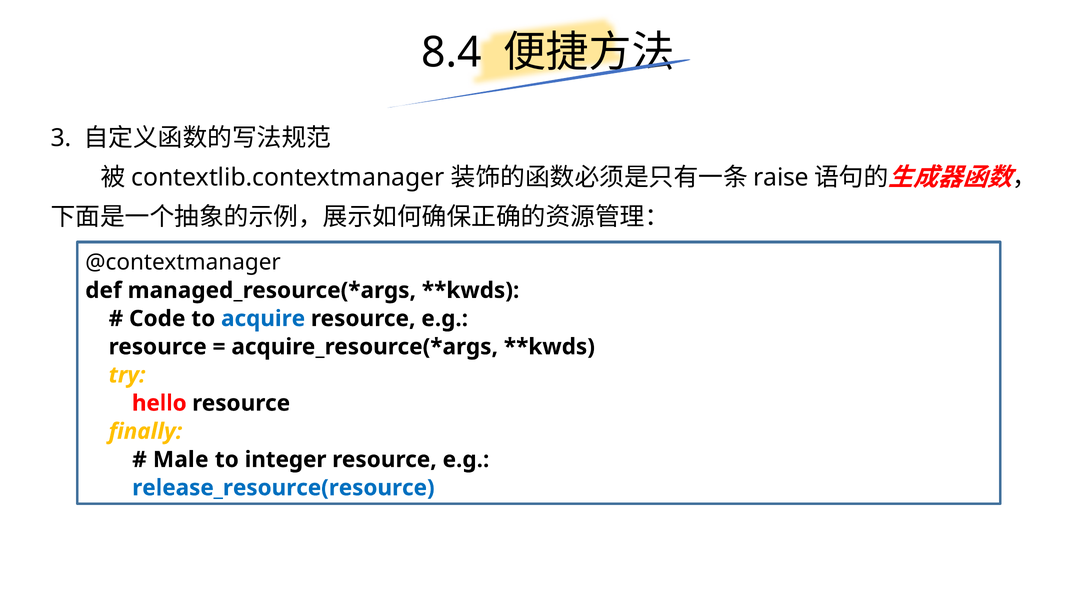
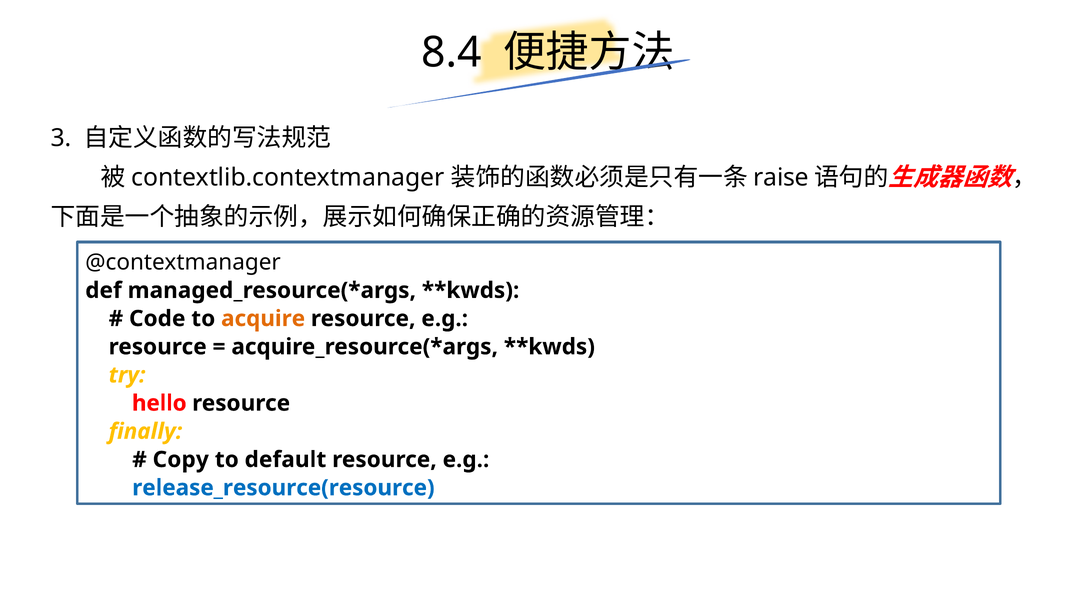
acquire colour: blue -> orange (263, 318)
Male: Male -> Copy (181, 459)
integer: integer -> default (285, 459)
